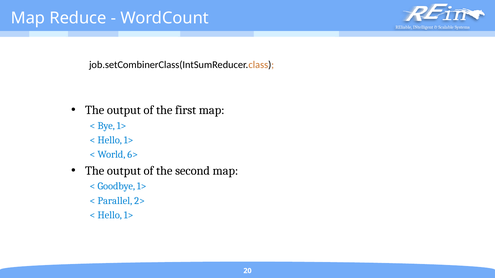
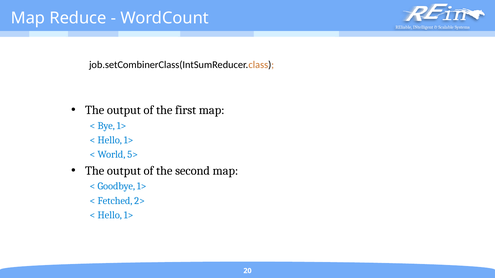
6>: 6> -> 5> (133, 155)
Parallel: Parallel -> Fetched (115, 201)
